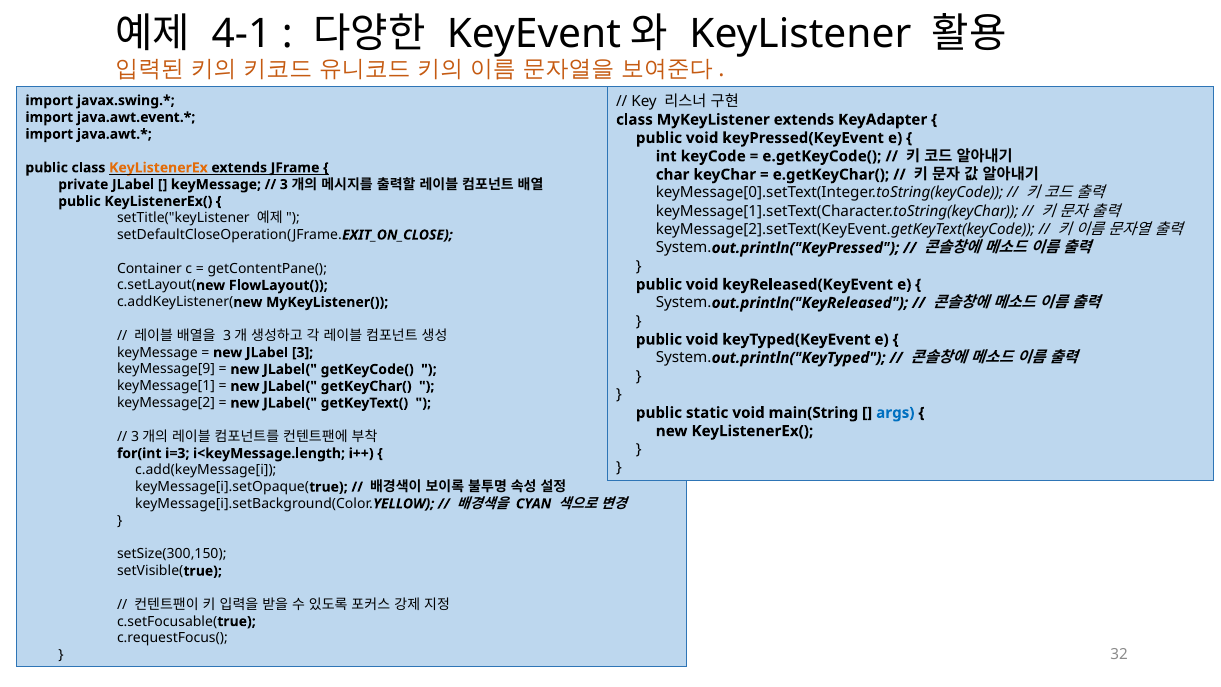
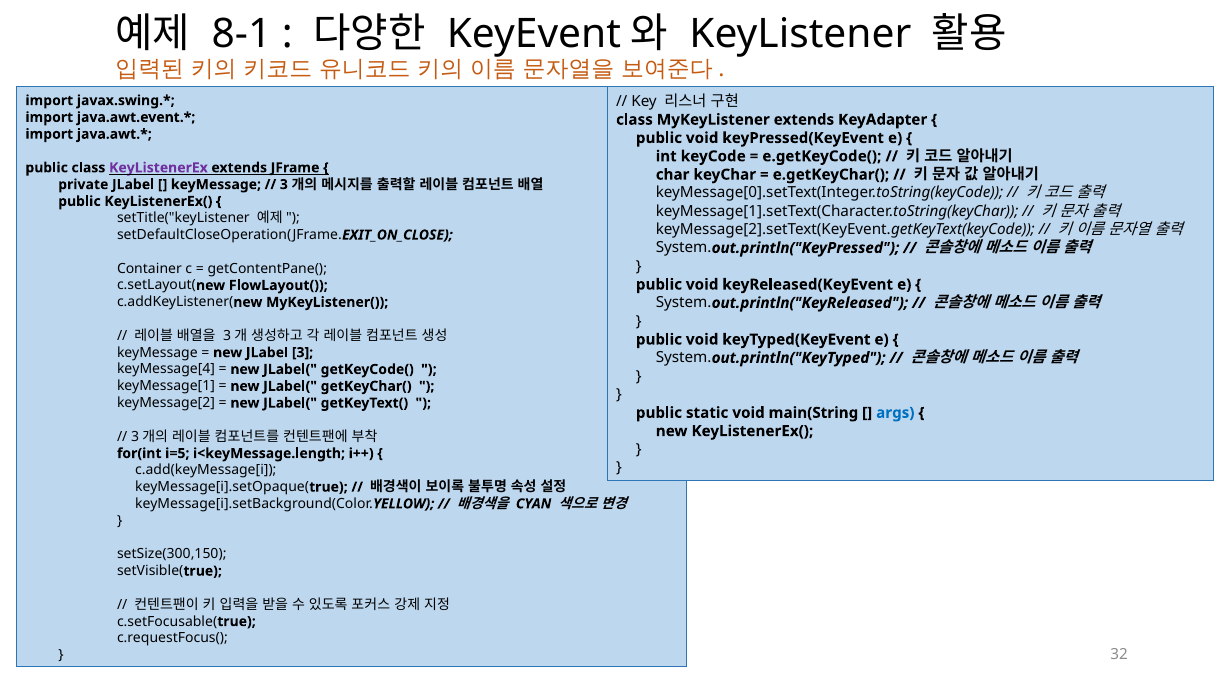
4-1: 4-1 -> 8-1 (242, 34)
KeyListenerEx colour: orange -> purple (158, 168)
keyMessage[9: keyMessage[9 -> keyMessage[4 (166, 369)
i=3: i=3 -> i=5 (177, 453)
